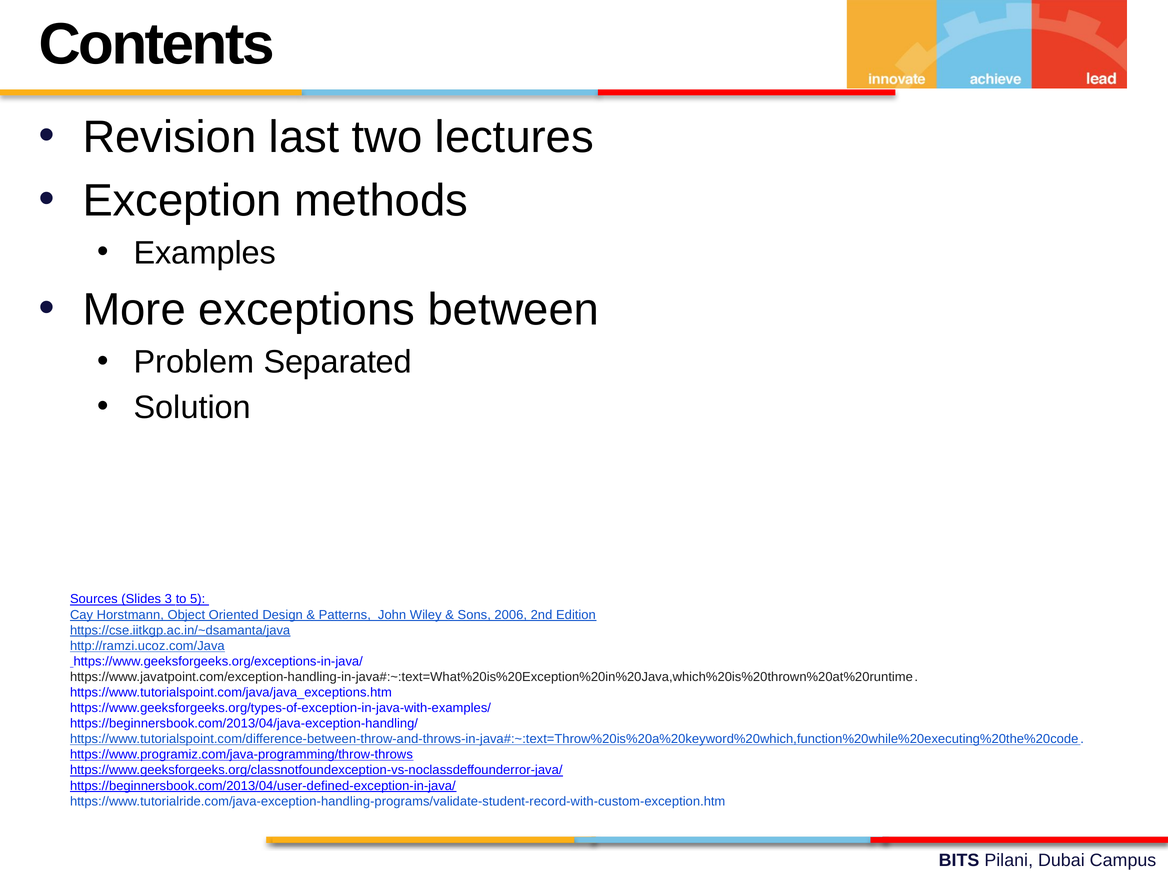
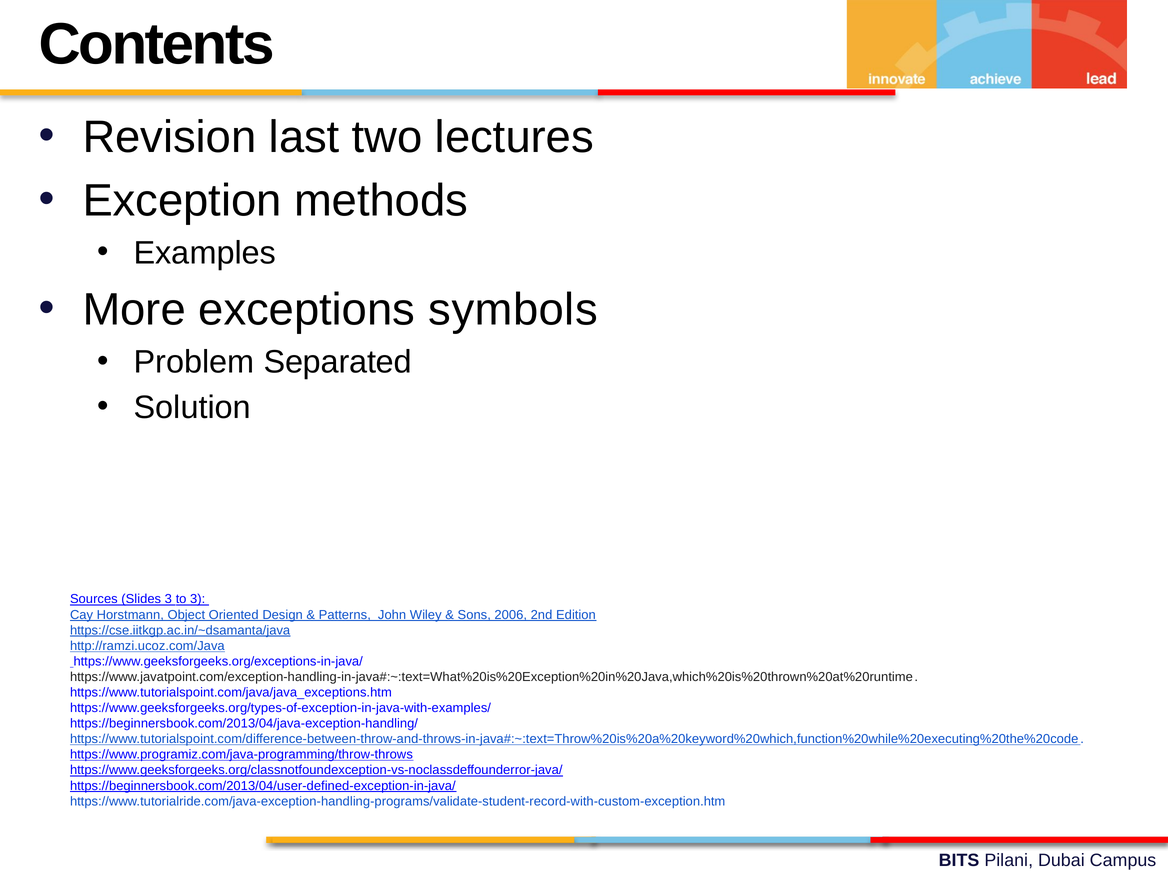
between: between -> symbols (513, 310)
to 5: 5 -> 3 (198, 599)
